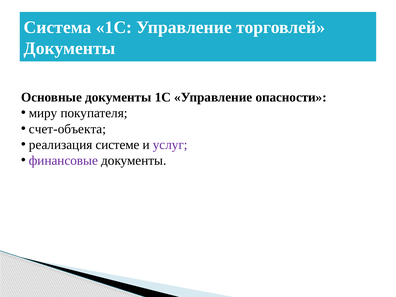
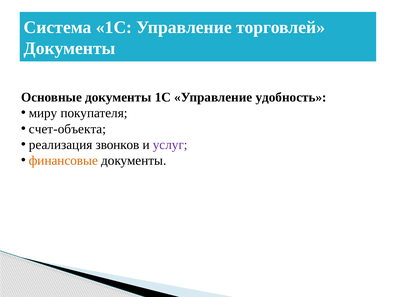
опасности: опасности -> удобность (291, 97)
системе: системе -> звонков (118, 145)
финансовые colour: purple -> orange (63, 161)
